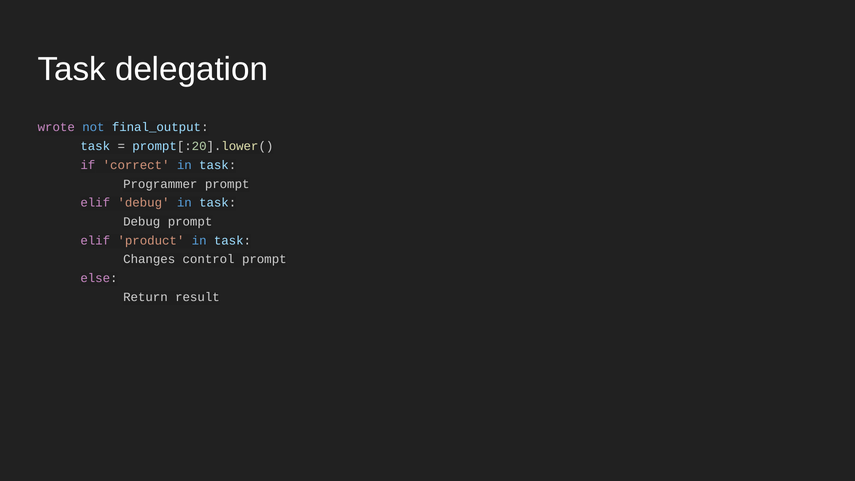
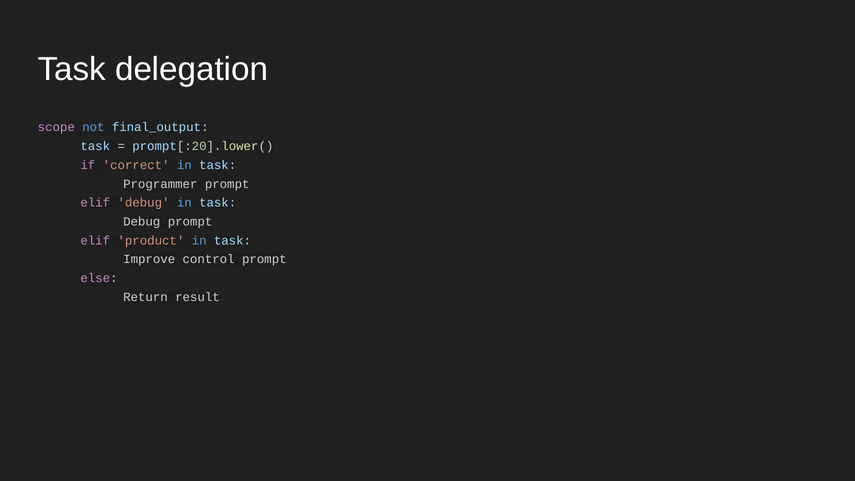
wrote: wrote -> scope (56, 127)
Changes: Changes -> Improve (149, 259)
